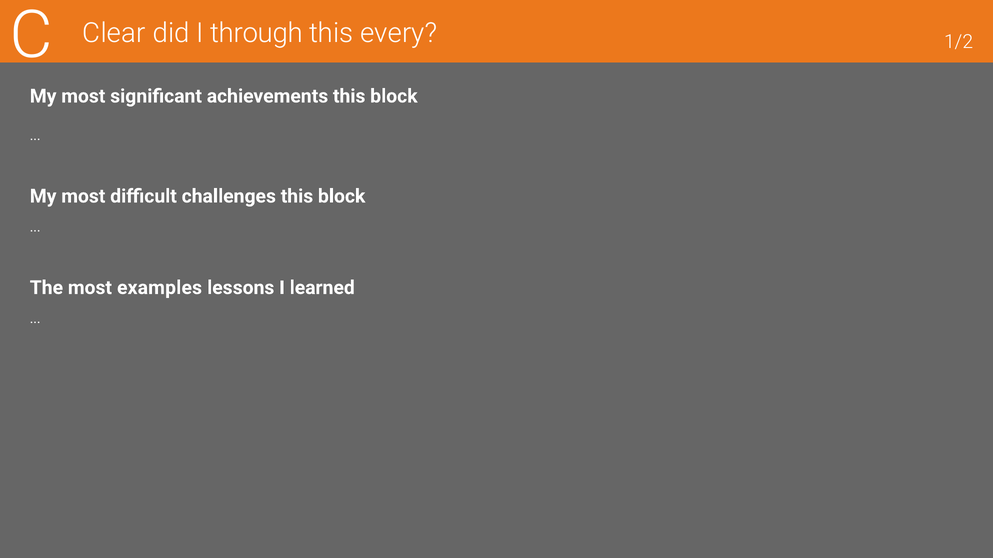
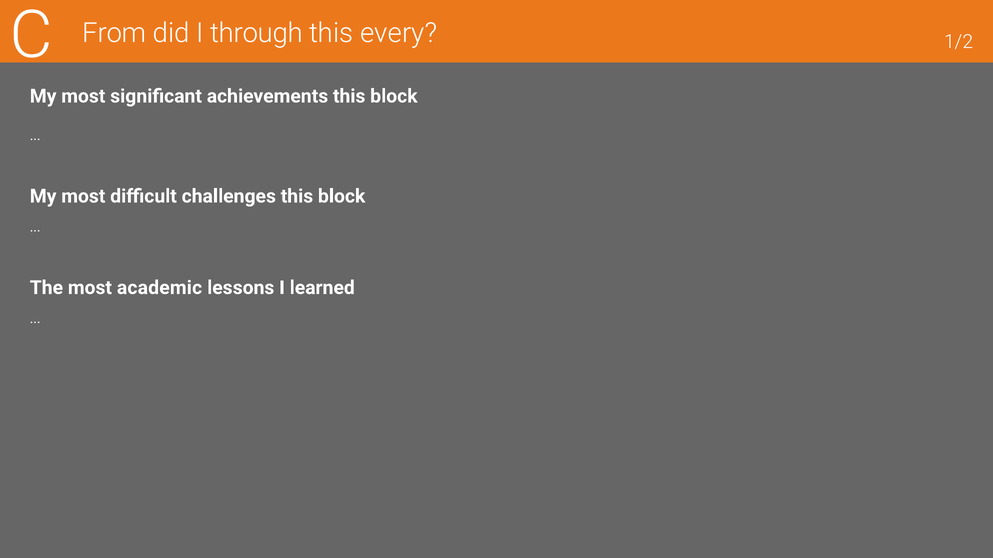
Clear: Clear -> From (114, 33)
examples: examples -> academic (160, 288)
